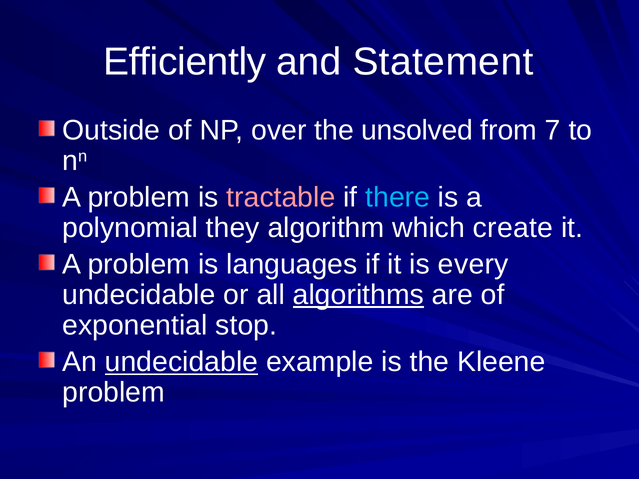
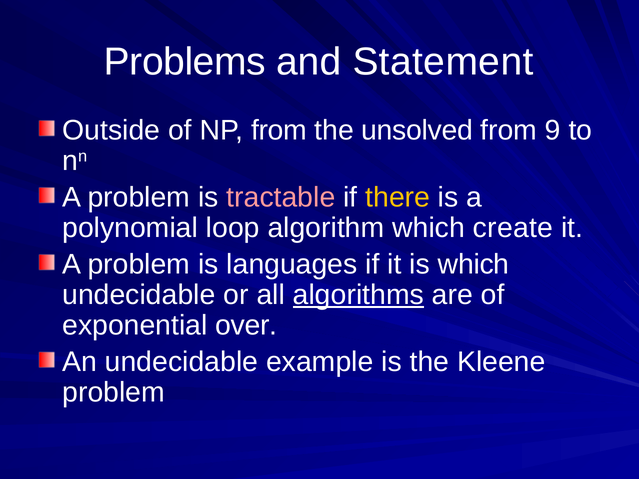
Efficiently: Efficiently -> Problems (185, 62)
NP over: over -> from (279, 130)
7: 7 -> 9 (553, 130)
there colour: light blue -> yellow (398, 197)
they: they -> loop (233, 228)
is every: every -> which (474, 264)
stop: stop -> over (246, 326)
undecidable underline: present -> none (182, 362)
